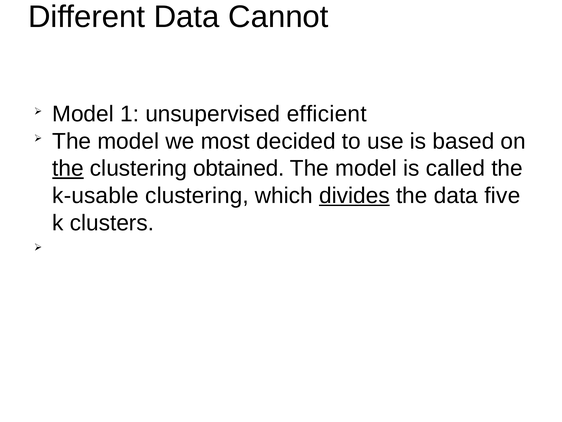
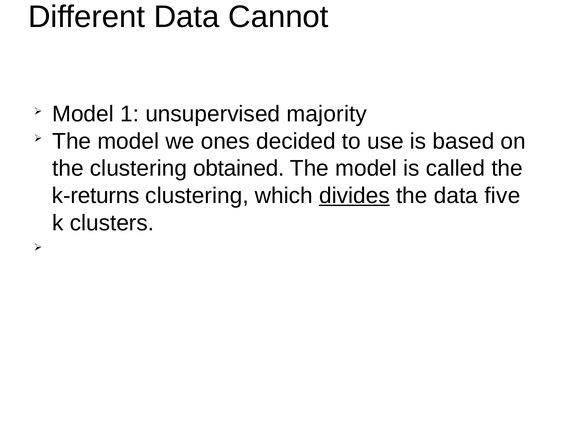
efficient: efficient -> majority (327, 114)
most: most -> ones (225, 141)
the underline: present -> none (68, 168)
k-usable: k-usable -> k-returns (96, 195)
